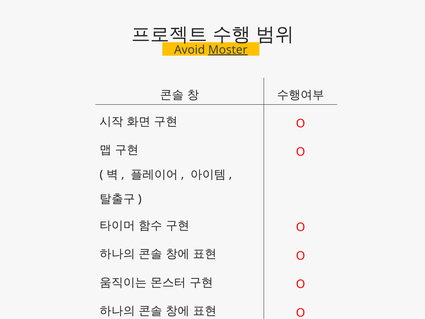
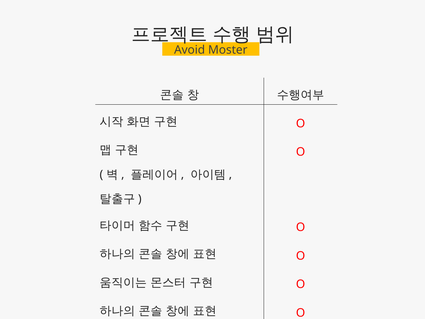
Moster underline: present -> none (228, 50)
